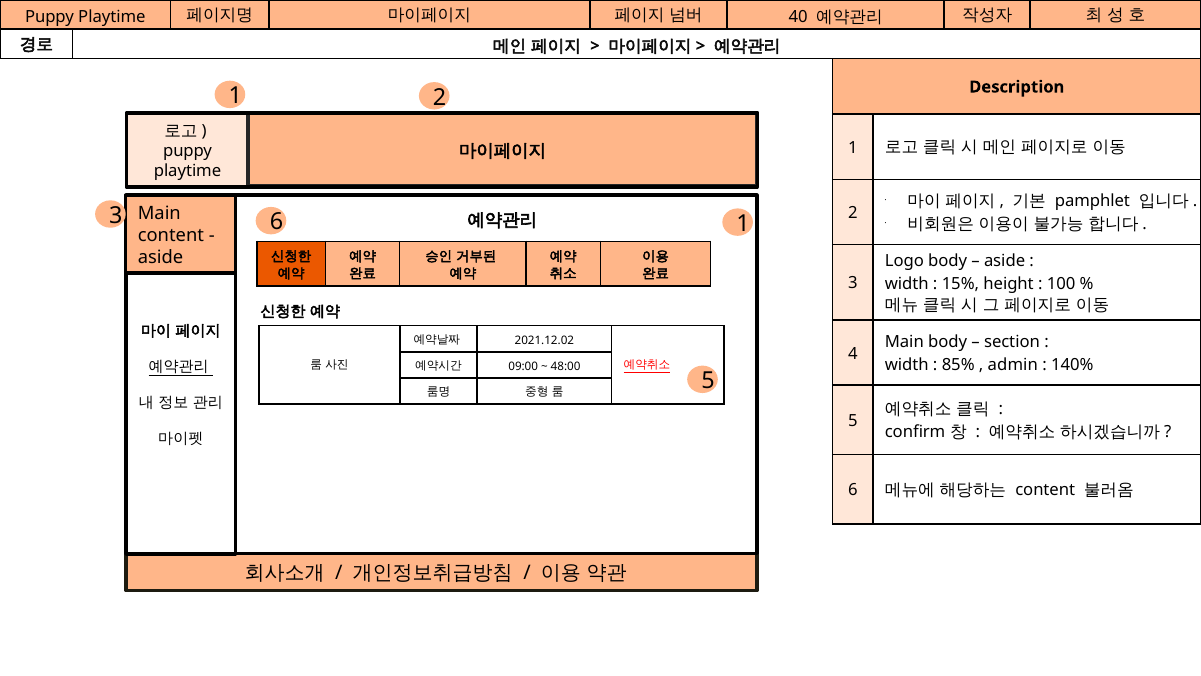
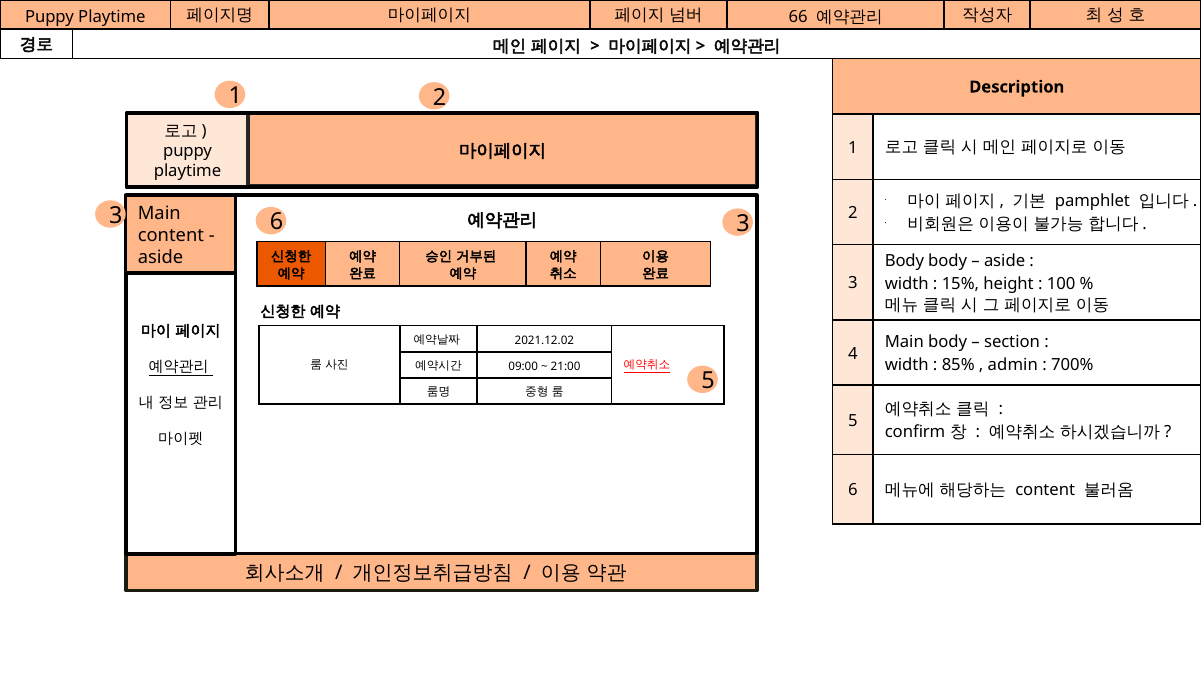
40: 40 -> 66 (798, 17)
3 1: 1 -> 3 (743, 224)
Logo: Logo -> Body (904, 261)
140%: 140% -> 700% (1072, 365)
48:00: 48:00 -> 21:00 (566, 366)
